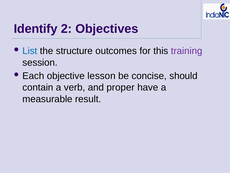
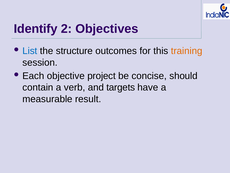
training colour: purple -> orange (187, 51)
lesson: lesson -> project (102, 76)
proper: proper -> targets (121, 87)
